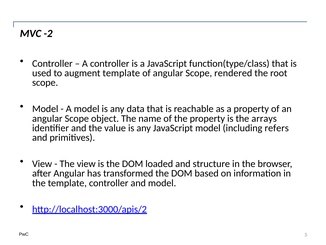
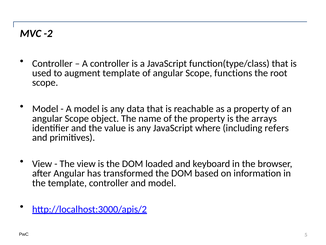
rendered: rendered -> functions (233, 73)
JavaScript model: model -> where (208, 128)
structure: structure -> keyboard (211, 163)
